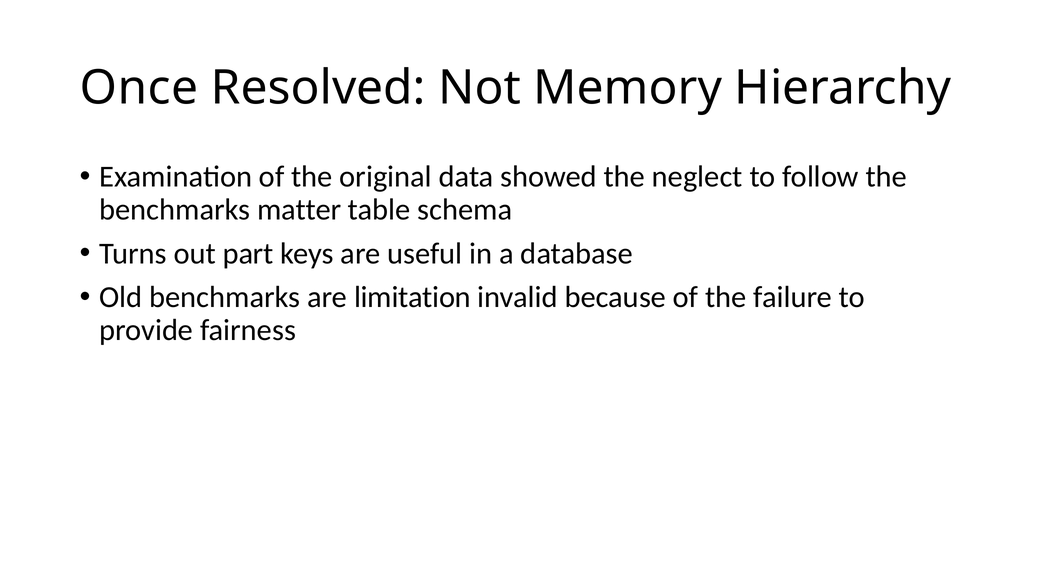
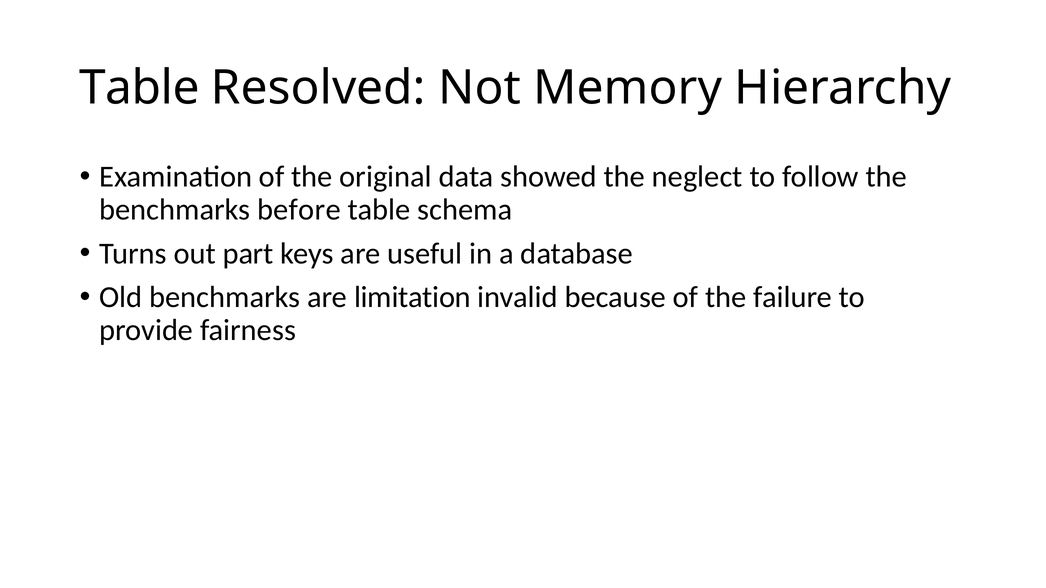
Once: Once -> Table (139, 88)
matter: matter -> before (299, 210)
